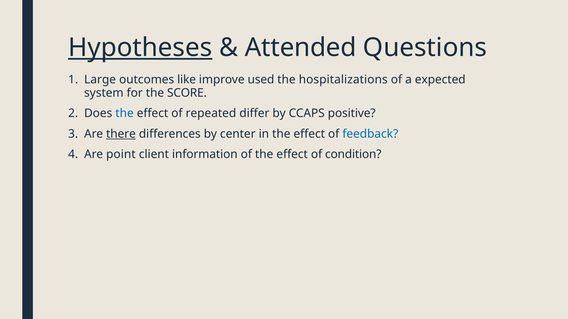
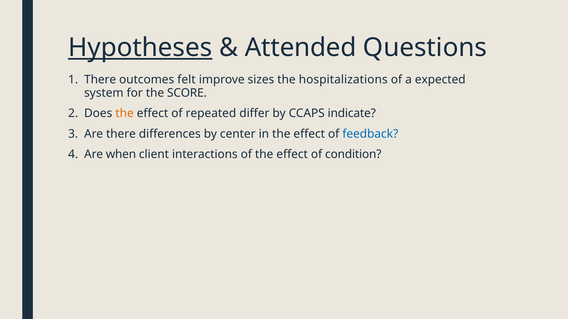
Large: Large -> There (100, 80)
like: like -> felt (186, 80)
used: used -> sizes (261, 80)
the colour: blue -> orange (125, 114)
positive: positive -> indicate (352, 114)
there underline: present -> none (121, 134)
point: point -> when (121, 154)
information: information -> interactions (205, 154)
